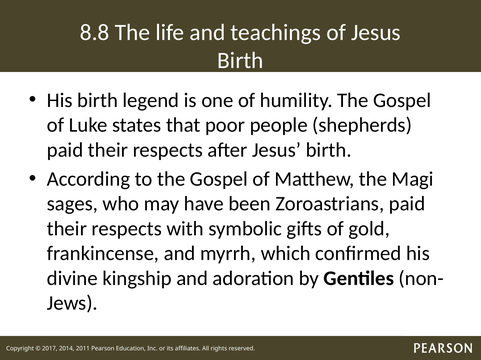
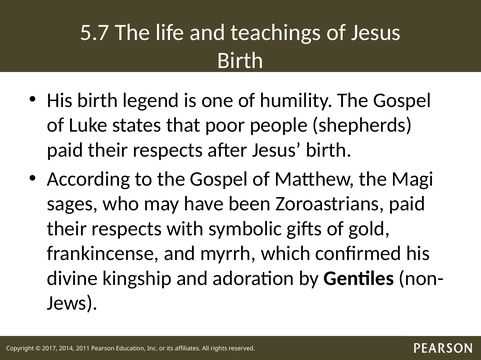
8.8: 8.8 -> 5.7 (95, 33)
